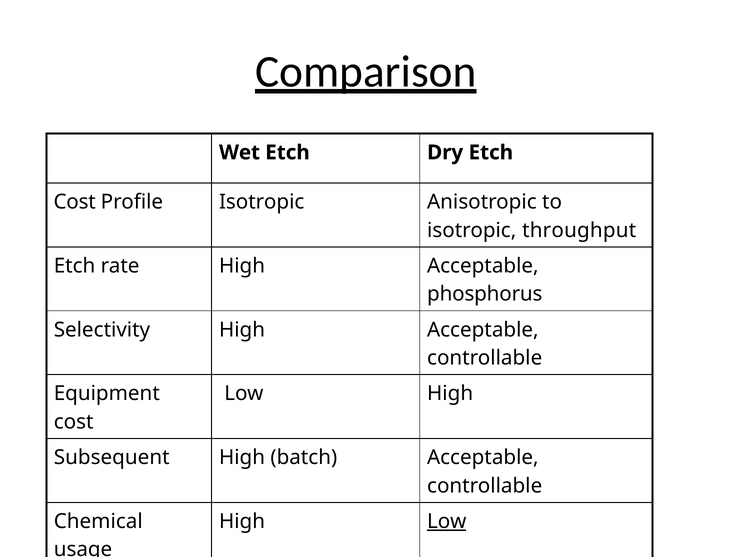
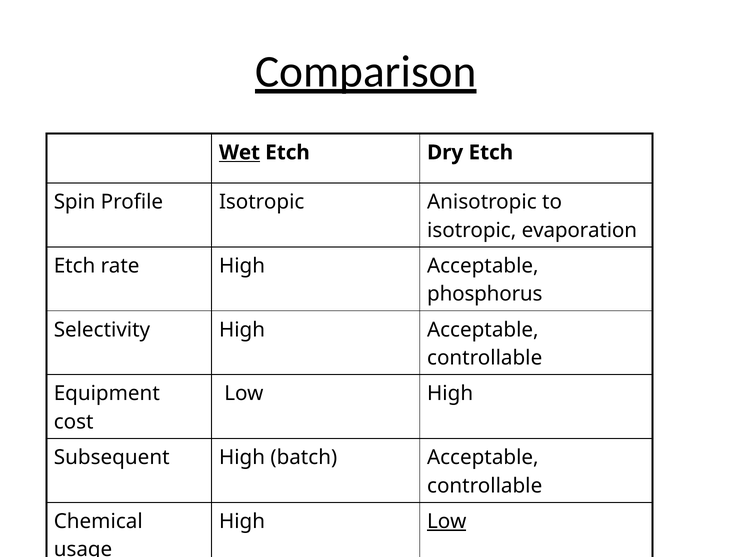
Wet underline: none -> present (239, 152)
Cost: Cost -> Spin (75, 202)
throughput: throughput -> evaporation (579, 230)
